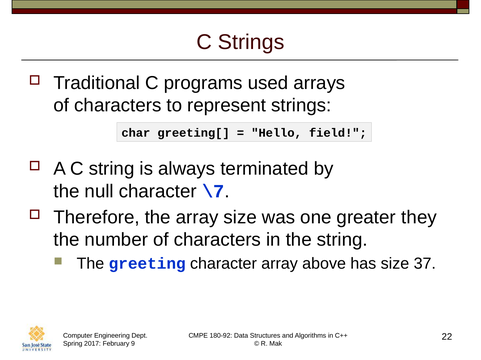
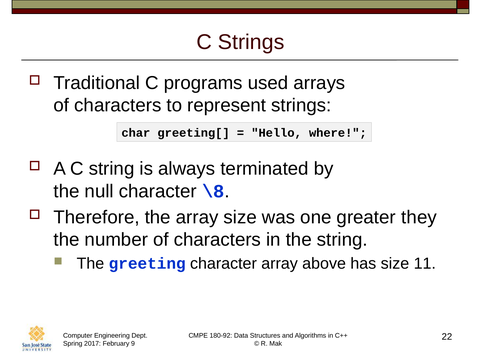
field: field -> where (338, 133)
\7: \7 -> \8 (213, 192)
37: 37 -> 11 (425, 264)
